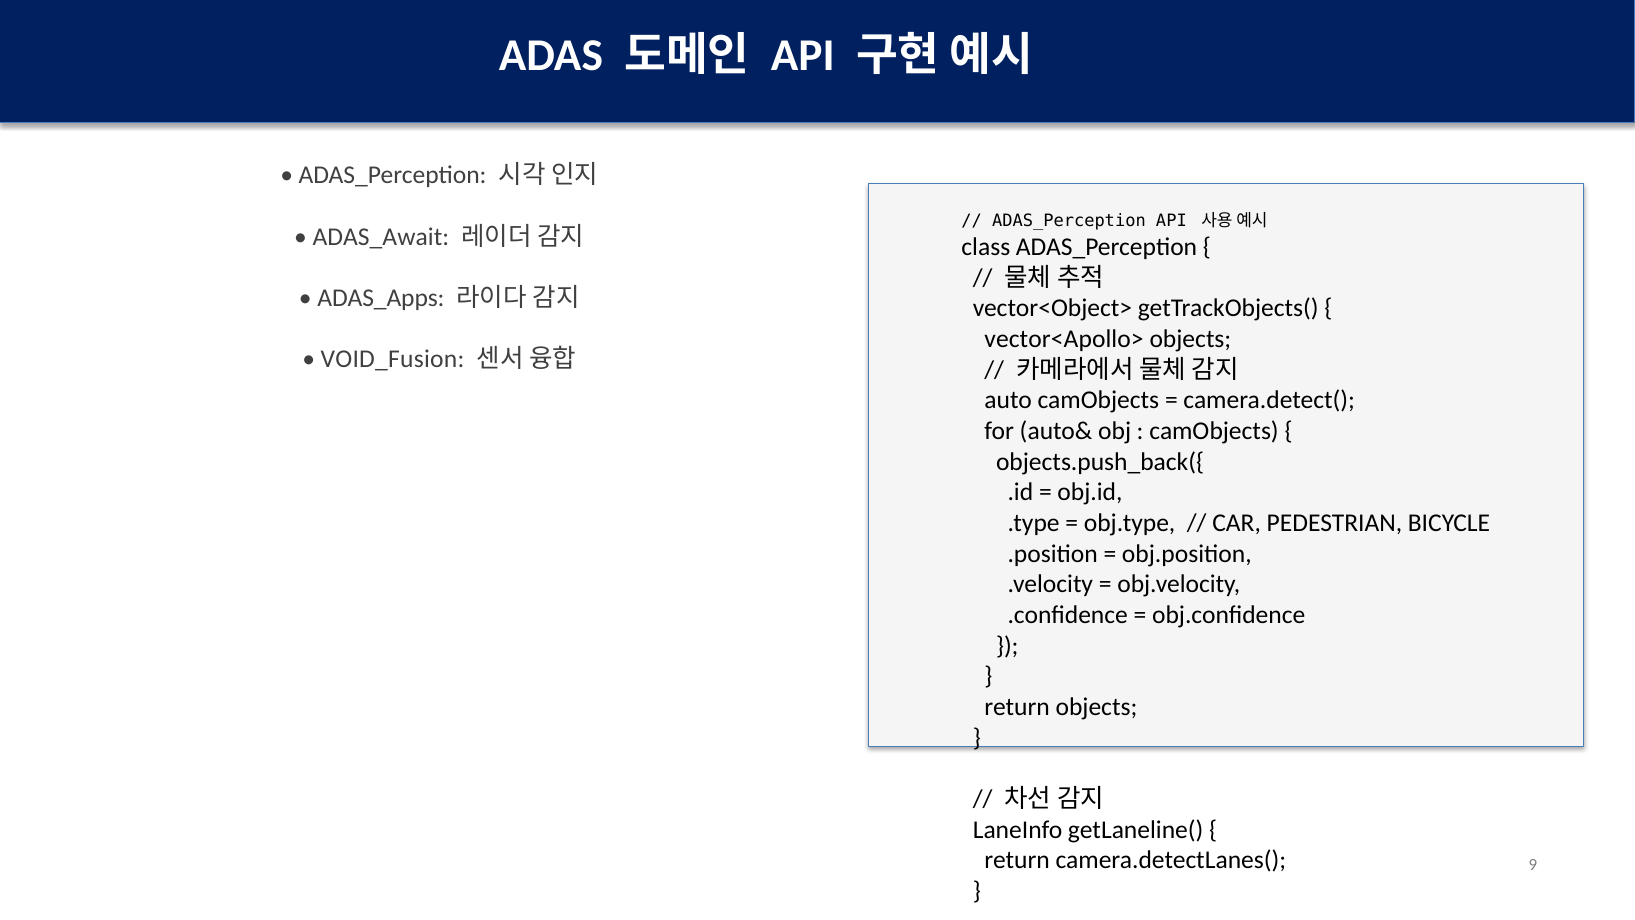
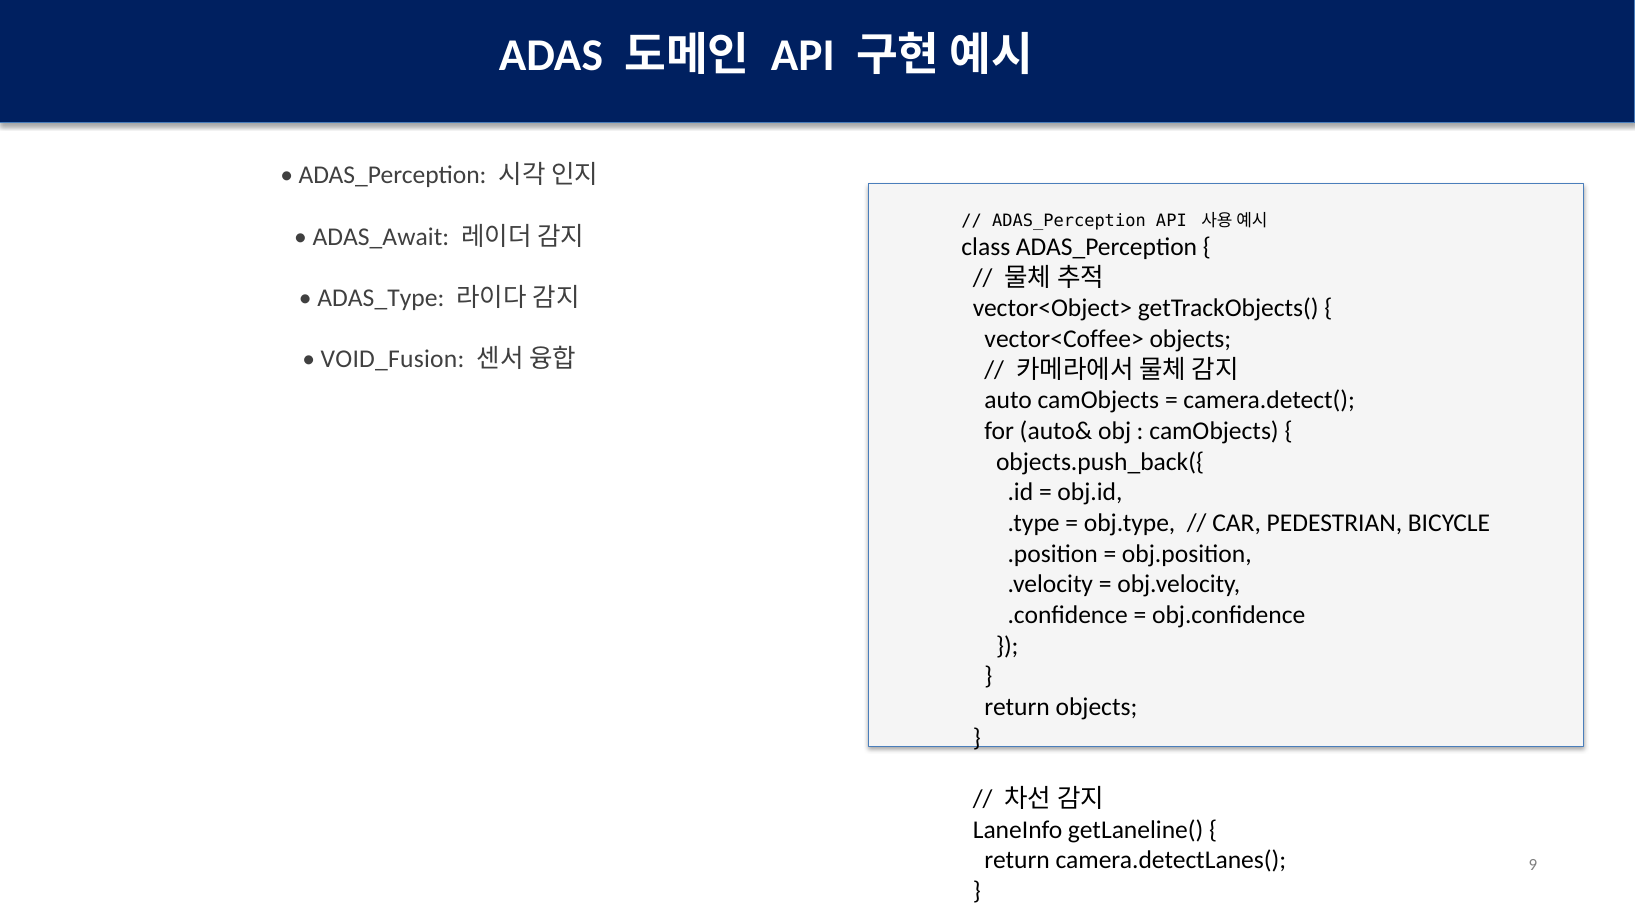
ADAS_Apps: ADAS_Apps -> ADAS_Type (381, 298)
vector<Apollo>: vector<Apollo> -> vector<Coffee> (1064, 339)
